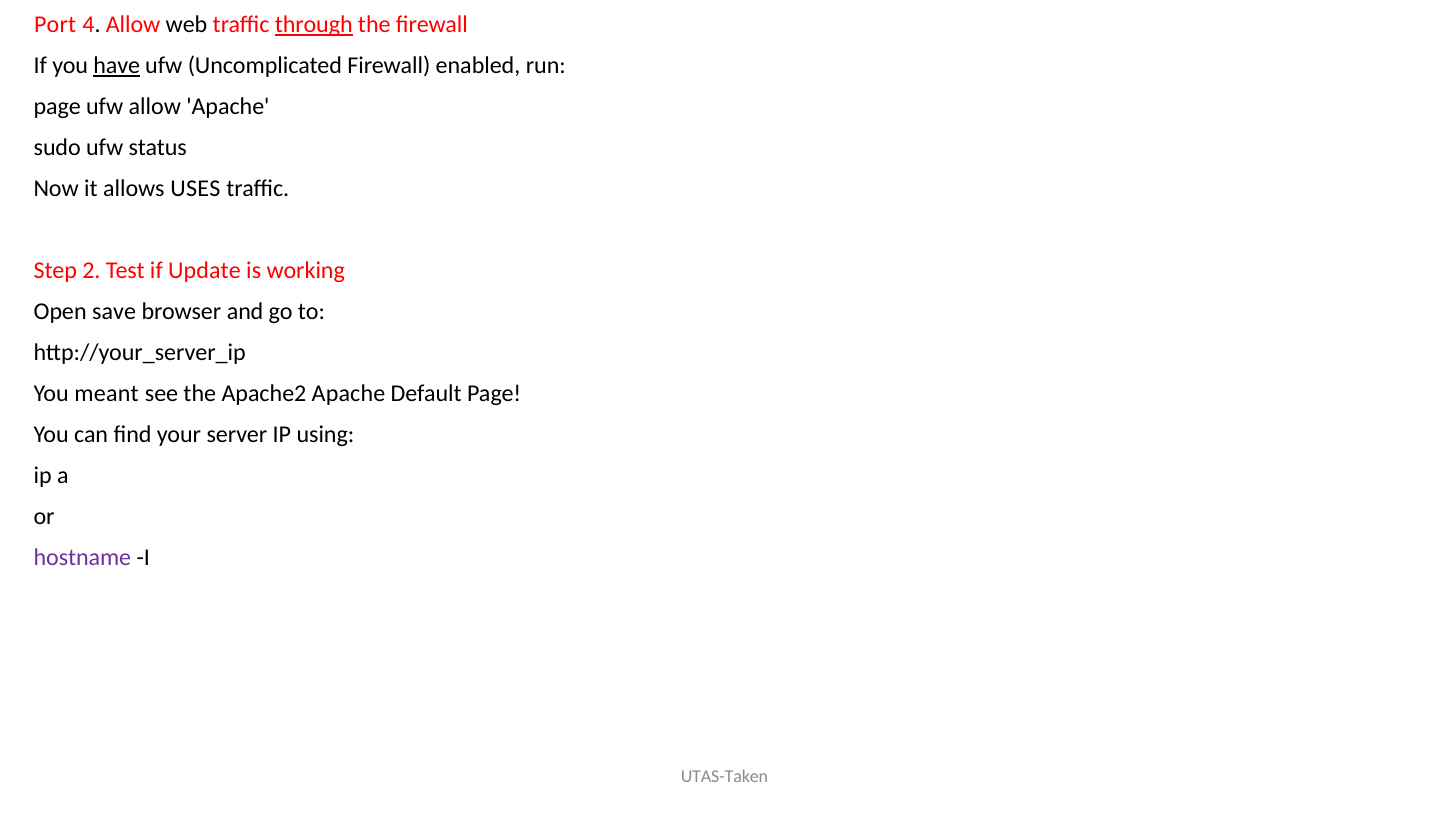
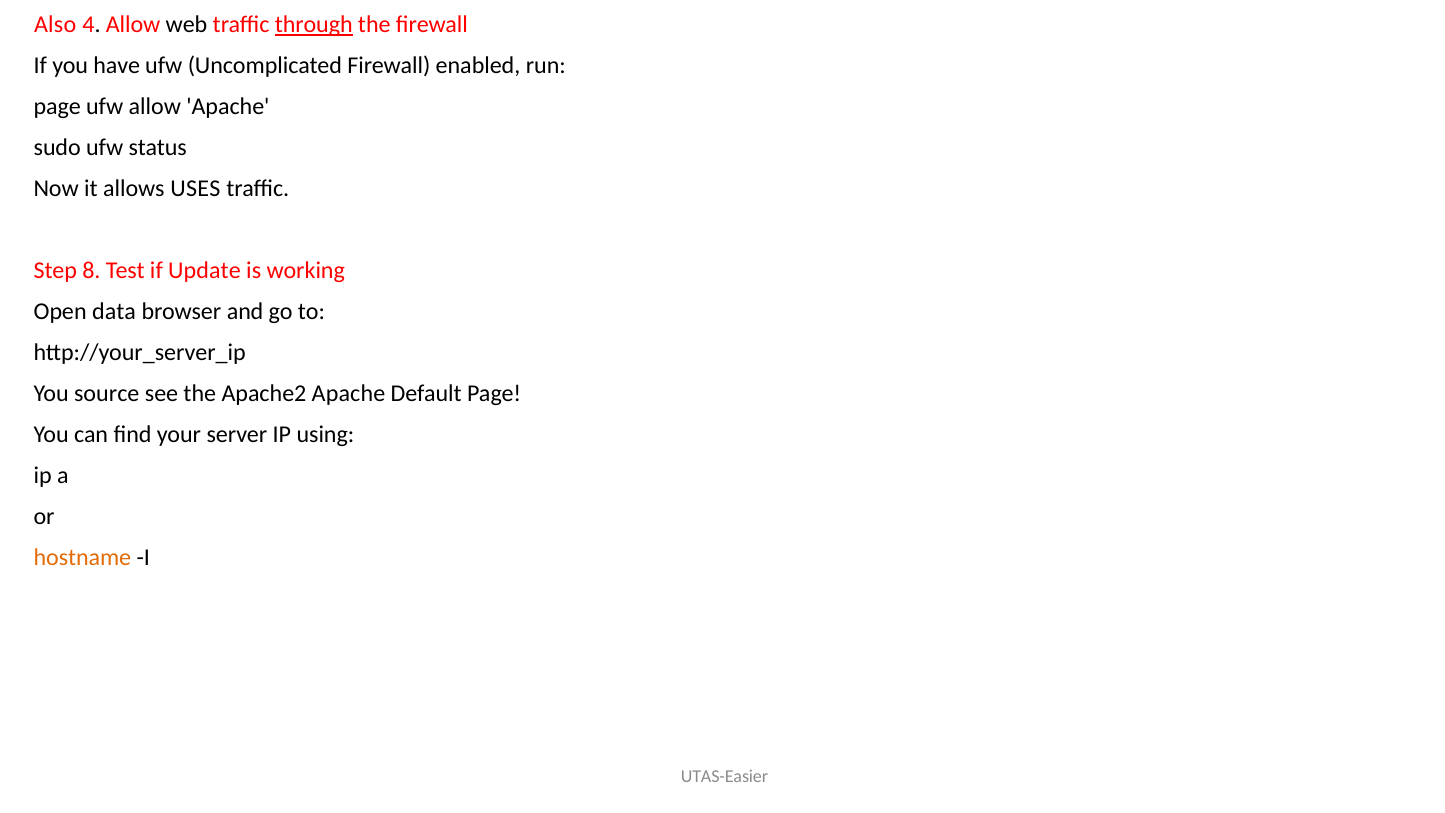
Port: Port -> Also (55, 25)
have underline: present -> none (117, 66)
2: 2 -> 8 (91, 271)
save: save -> data (114, 312)
meant: meant -> source (107, 394)
hostname colour: purple -> orange (82, 558)
UTAS-Taken: UTAS-Taken -> UTAS-Easier (724, 776)
